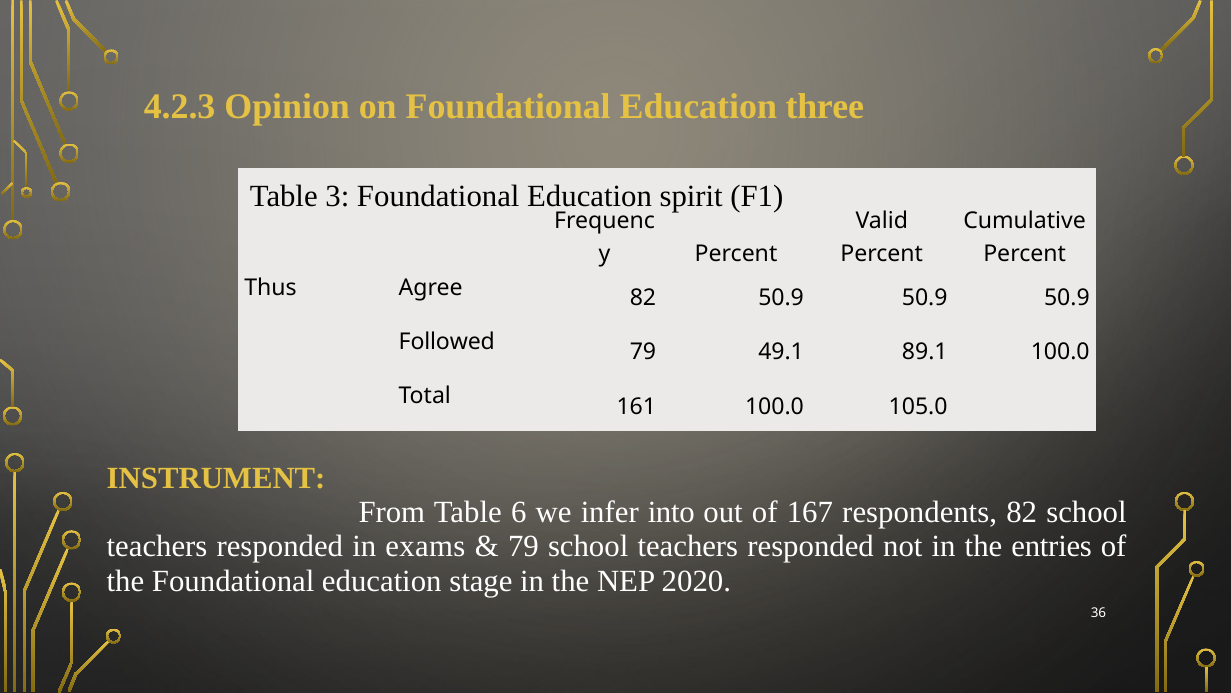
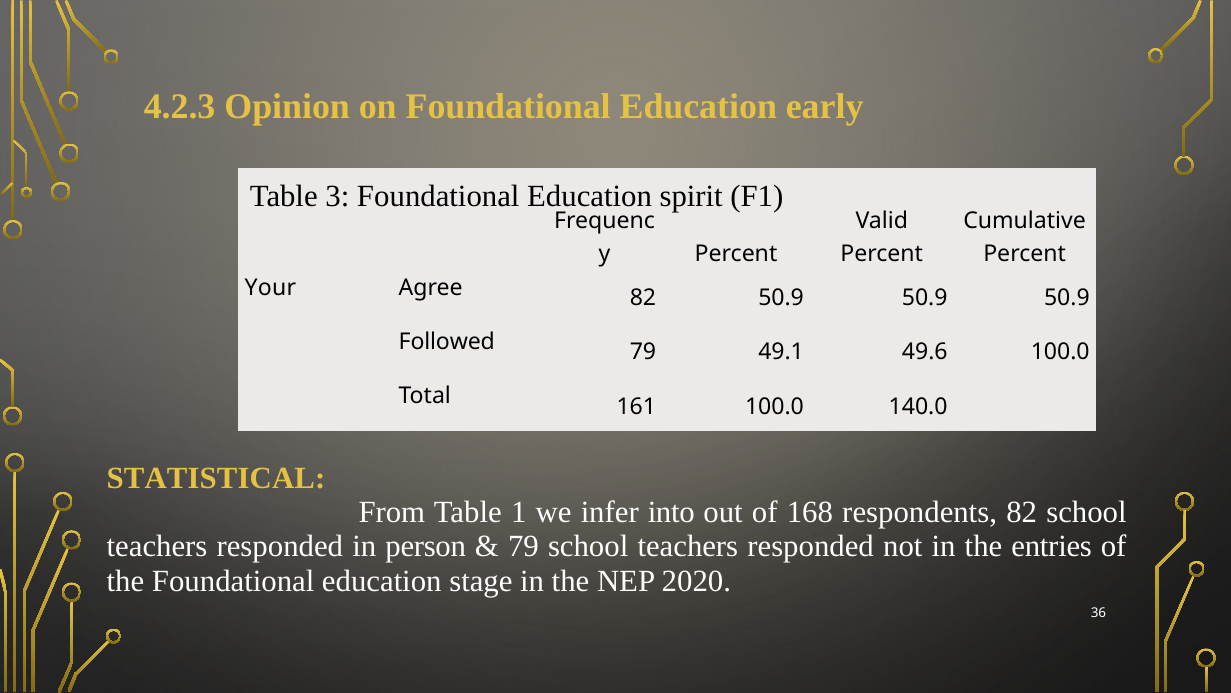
three: three -> early (825, 106)
Thus: Thus -> Your (270, 287)
89.1: 89.1 -> 49.6 (925, 352)
105.0: 105.0 -> 140.0 (918, 406)
INSTRUMENT: INSTRUMENT -> STATISTICAL (216, 478)
6: 6 -> 1 (519, 512)
167: 167 -> 168 (810, 512)
exams: exams -> person (426, 547)
